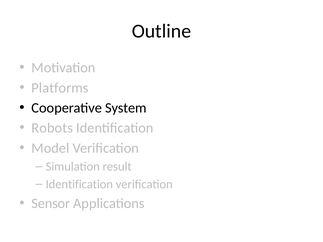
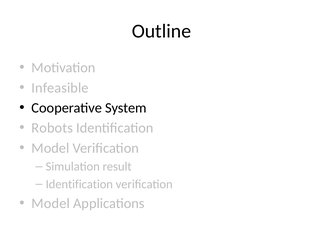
Platforms: Platforms -> Infeasible (60, 88)
Sensor: Sensor -> Model (51, 203)
